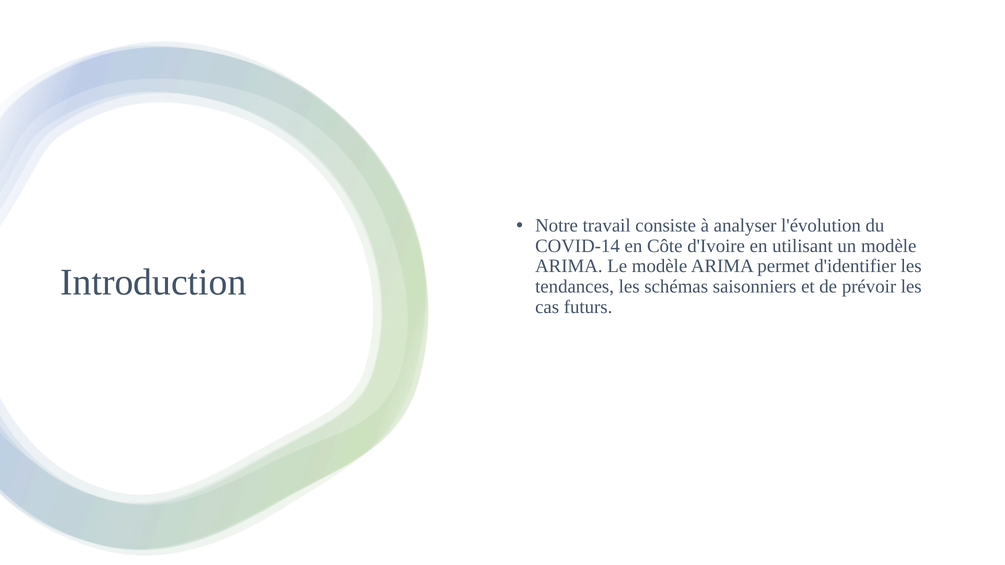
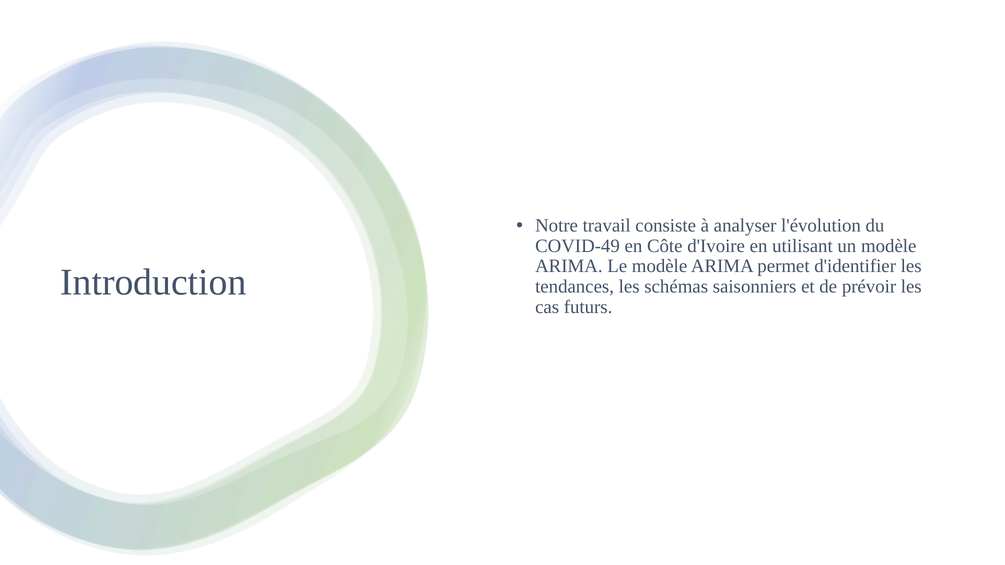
COVID-14: COVID-14 -> COVID-49 (577, 246)
